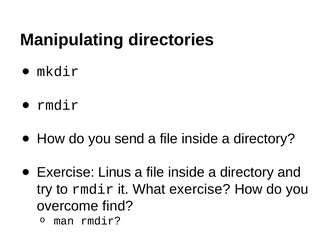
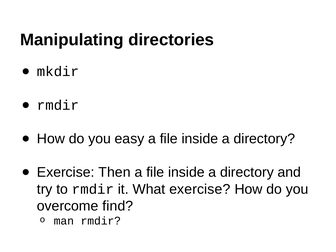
send: send -> easy (129, 139)
Linus: Linus -> Then (114, 172)
